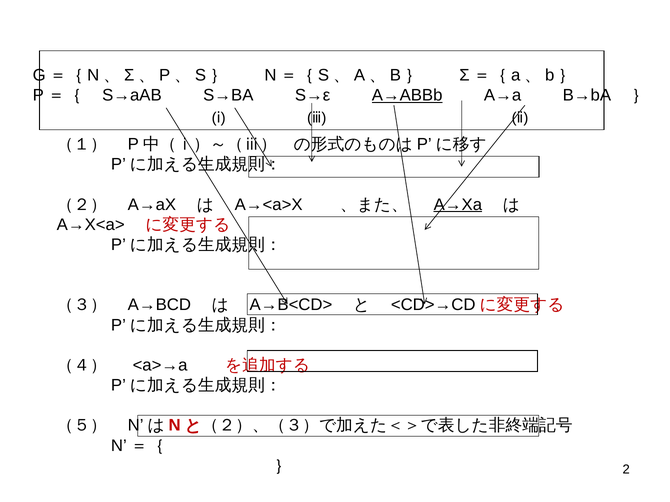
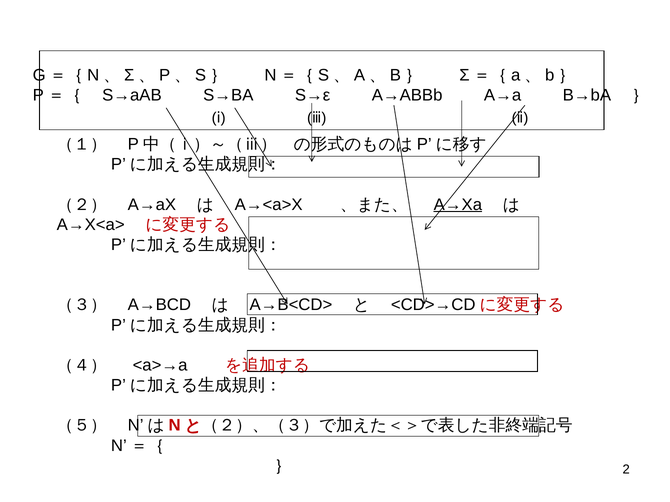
A→ABBb underline: present -> none (407, 95)
